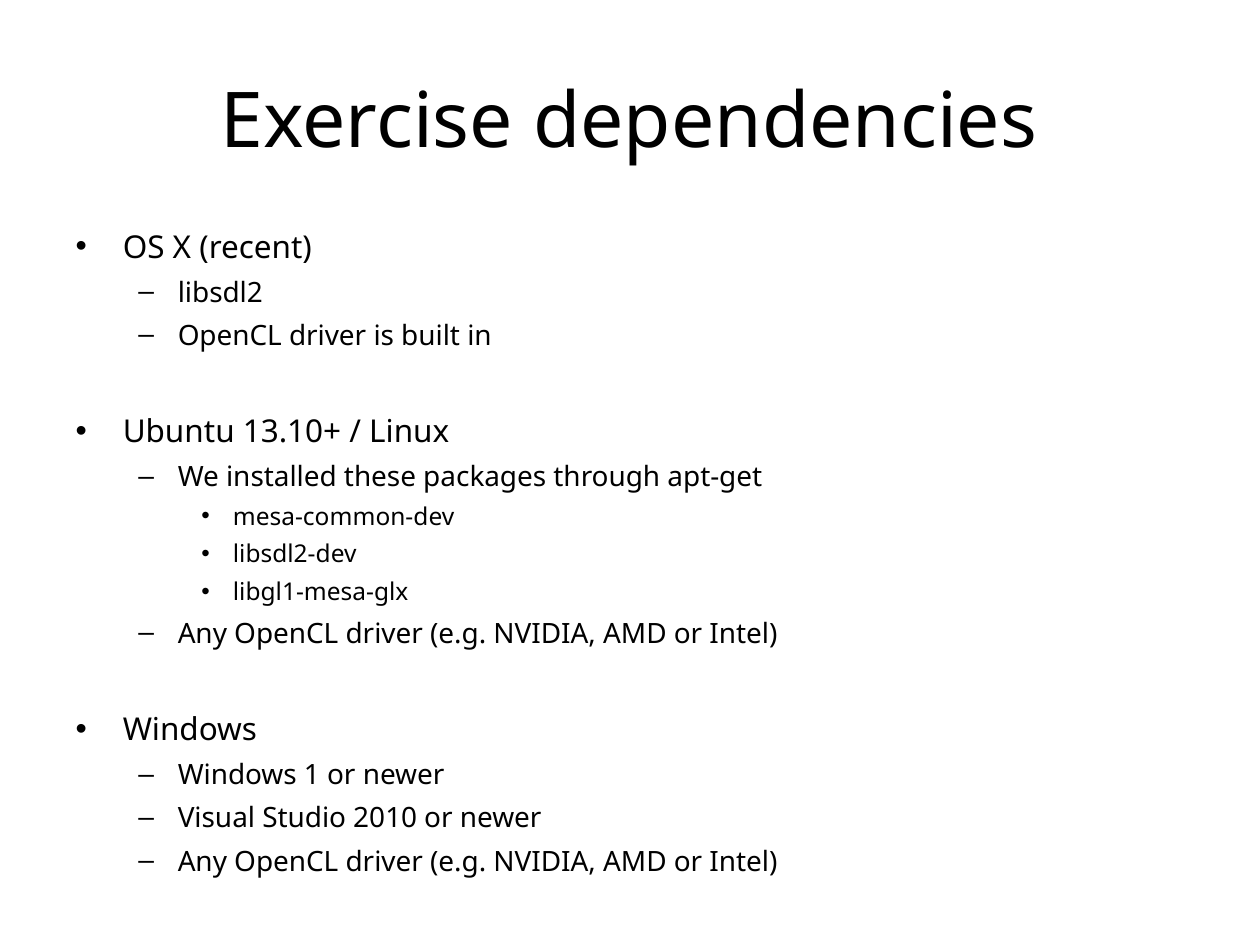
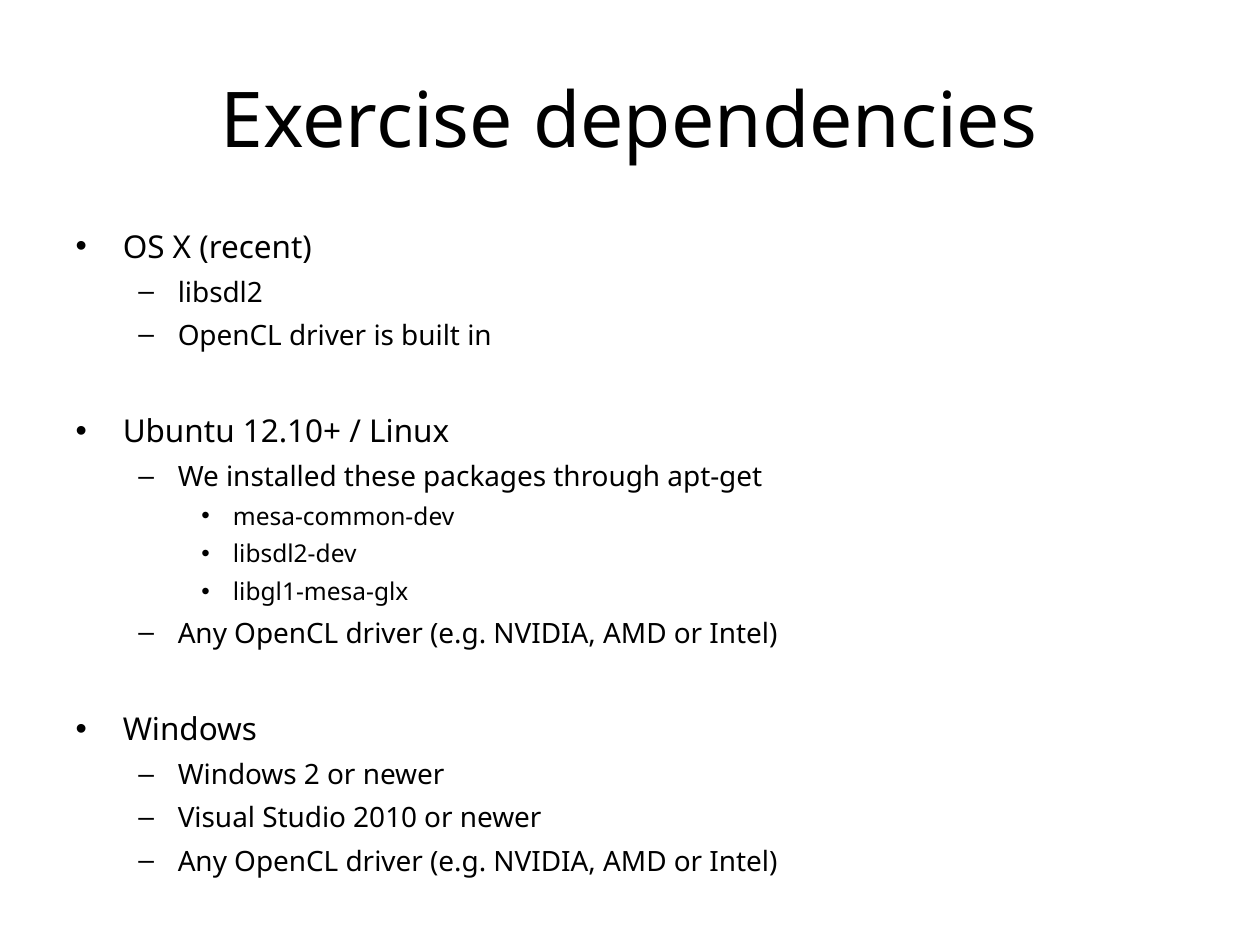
13.10+: 13.10+ -> 12.10+ (292, 432)
1: 1 -> 2 (312, 776)
